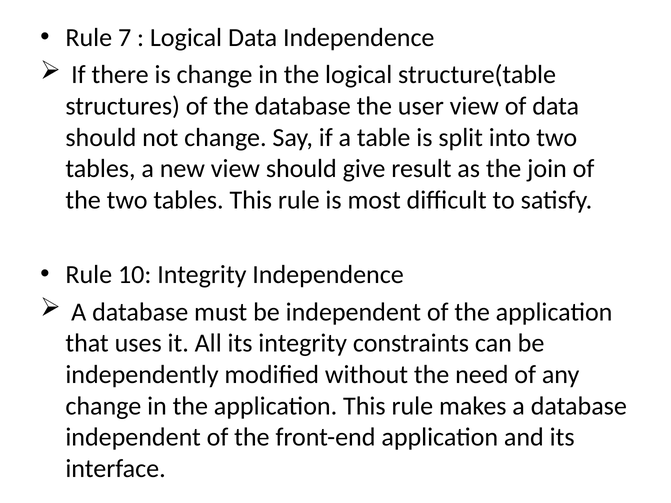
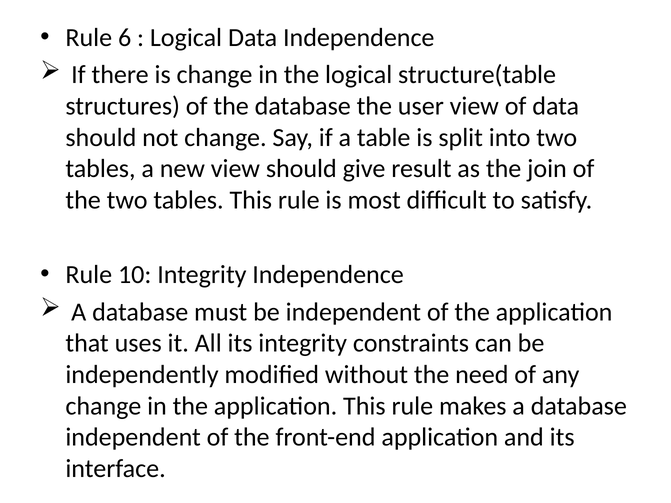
7: 7 -> 6 (125, 38)
